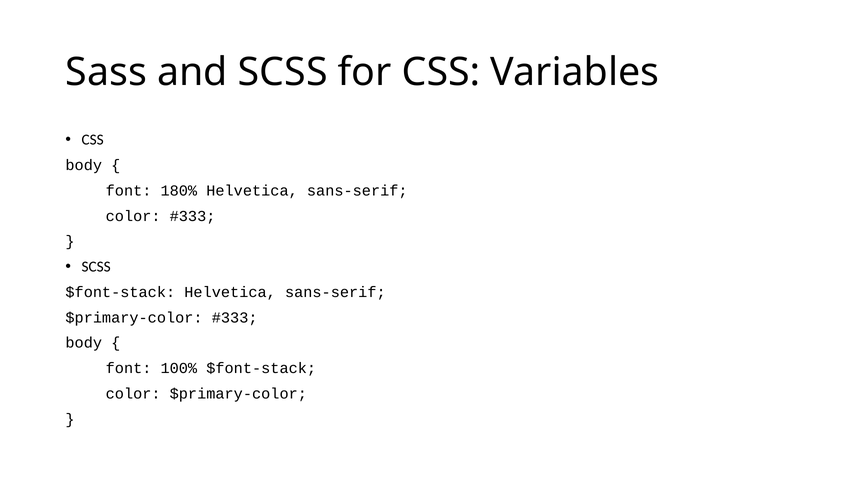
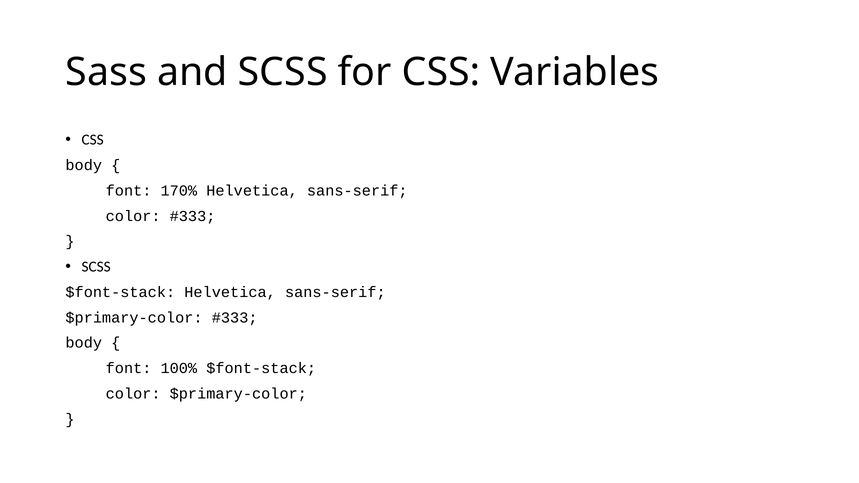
180%: 180% -> 170% (179, 191)
